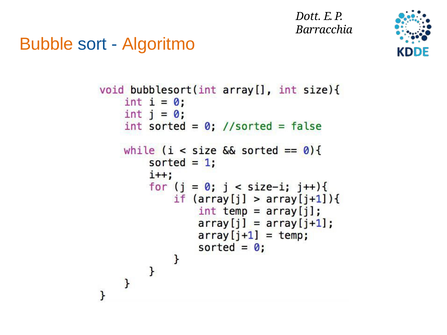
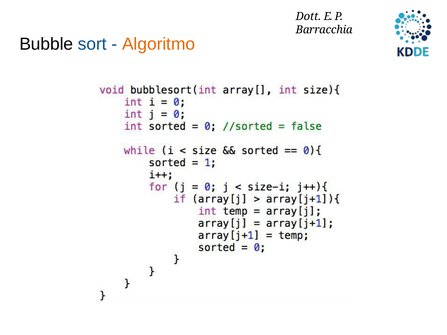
Bubble colour: orange -> black (46, 44)
